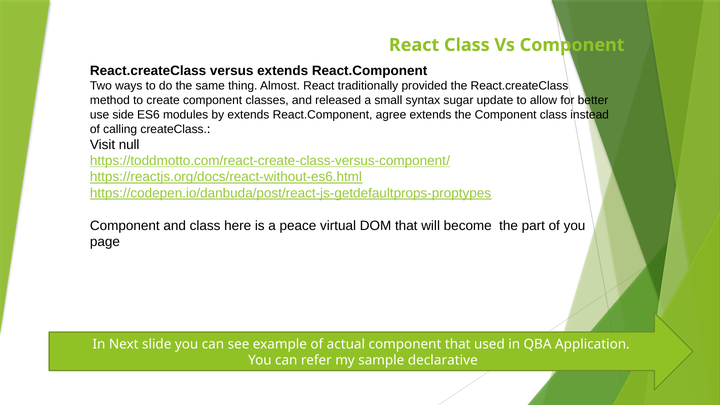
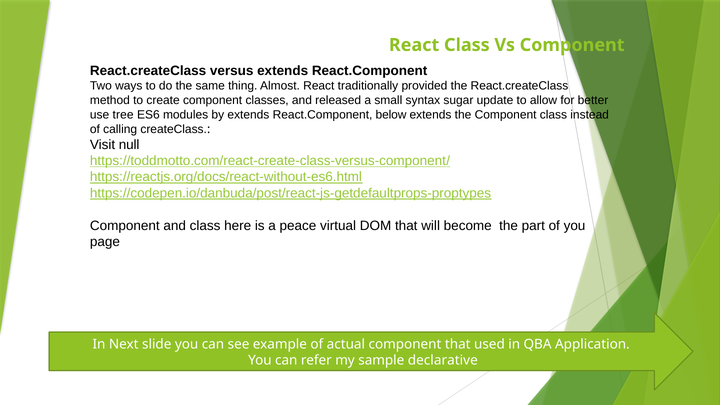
side: side -> tree (123, 115)
agree: agree -> below (391, 115)
